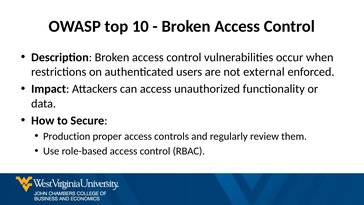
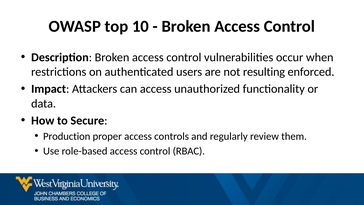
external: external -> resulting (264, 72)
